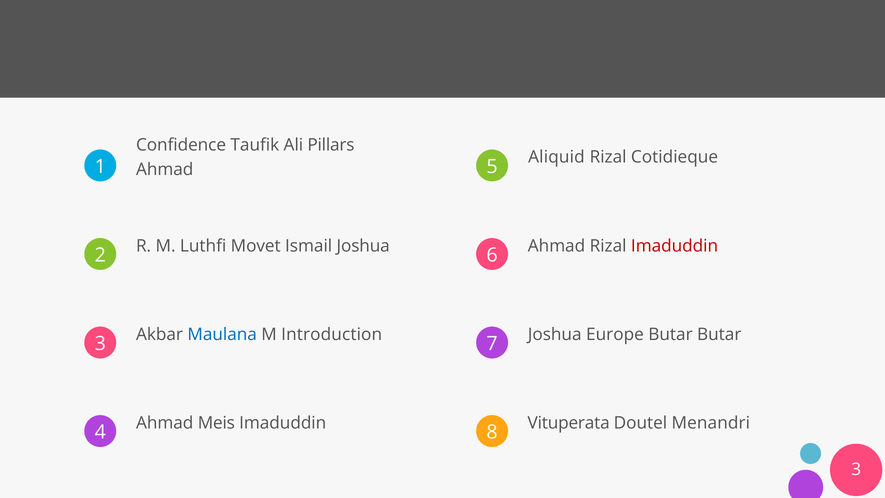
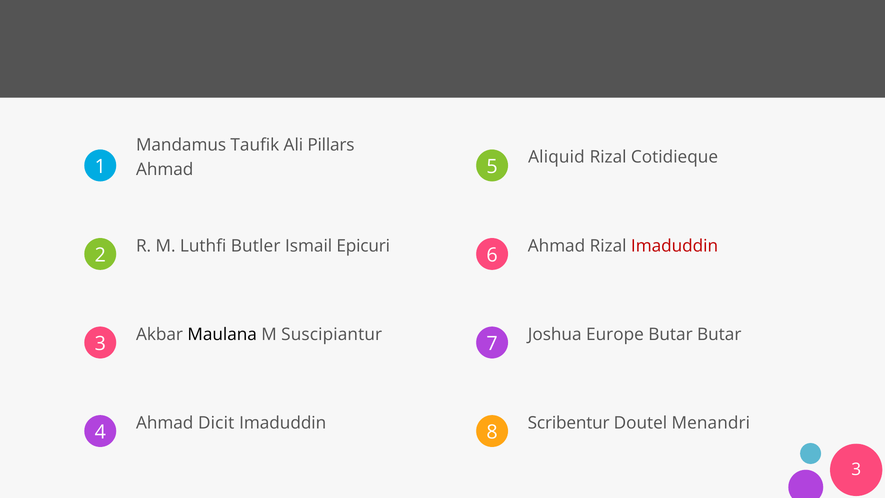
Confidence: Confidence -> Mandamus (181, 145)
Movet: Movet -> Butler (256, 246)
Ismail Joshua: Joshua -> Epicuri (363, 246)
Maulana colour: blue -> black (222, 334)
Introduction: Introduction -> Suscipiantur (332, 334)
Meis: Meis -> Dicit (216, 423)
Vituperata: Vituperata -> Scribentur (569, 423)
